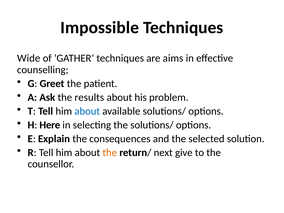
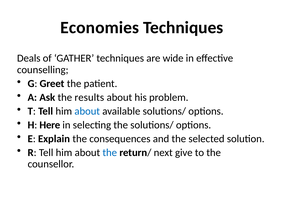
Impossible: Impossible -> Economies (100, 27)
Wide: Wide -> Deals (29, 58)
aims: aims -> wide (173, 58)
the colour: orange -> blue (110, 152)
